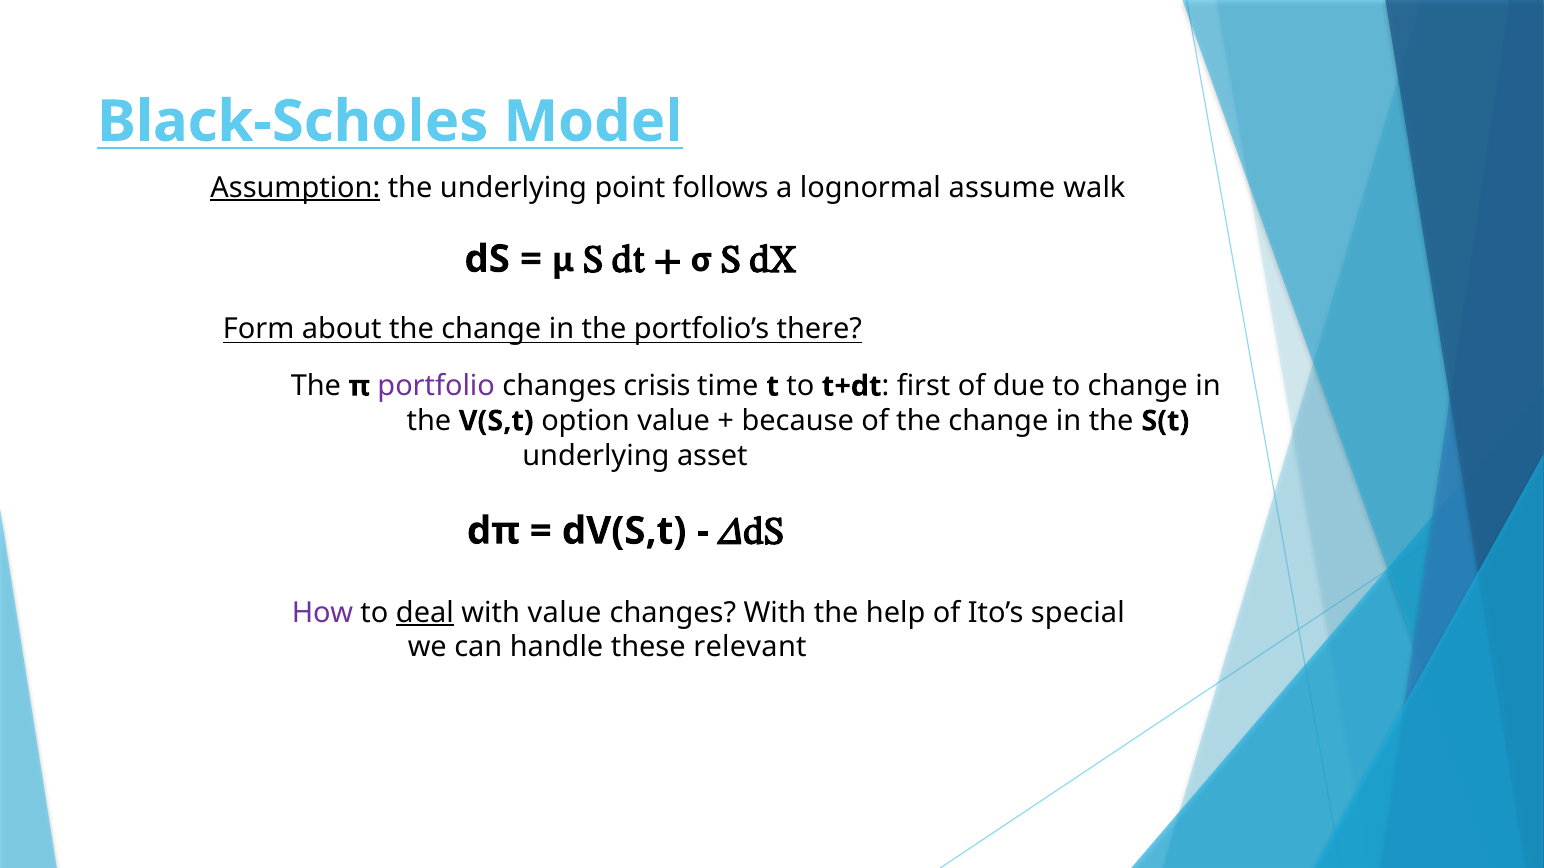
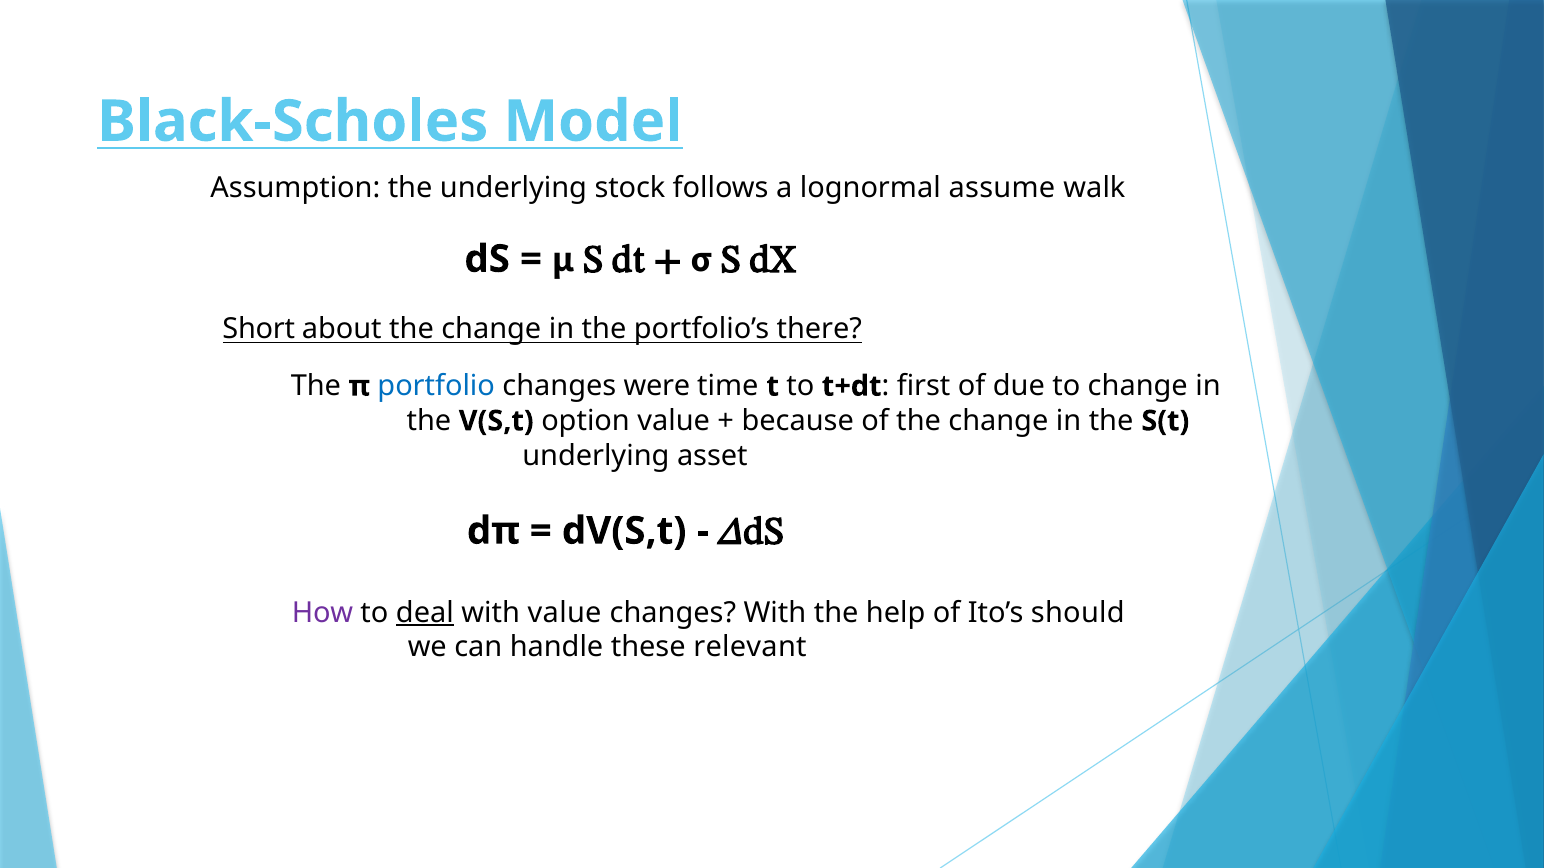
Assumption underline: present -> none (295, 188)
point: point -> stock (630, 188)
Form: Form -> Short (259, 330)
portfolio colour: purple -> blue (436, 386)
crisis: crisis -> were (657, 386)
special: special -> should (1078, 613)
